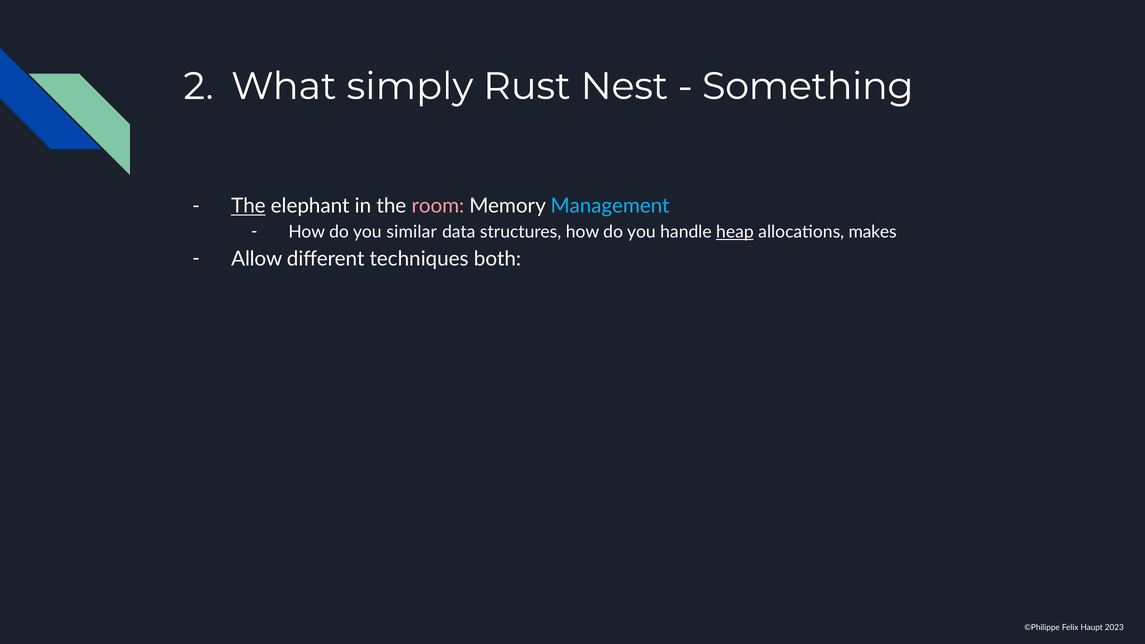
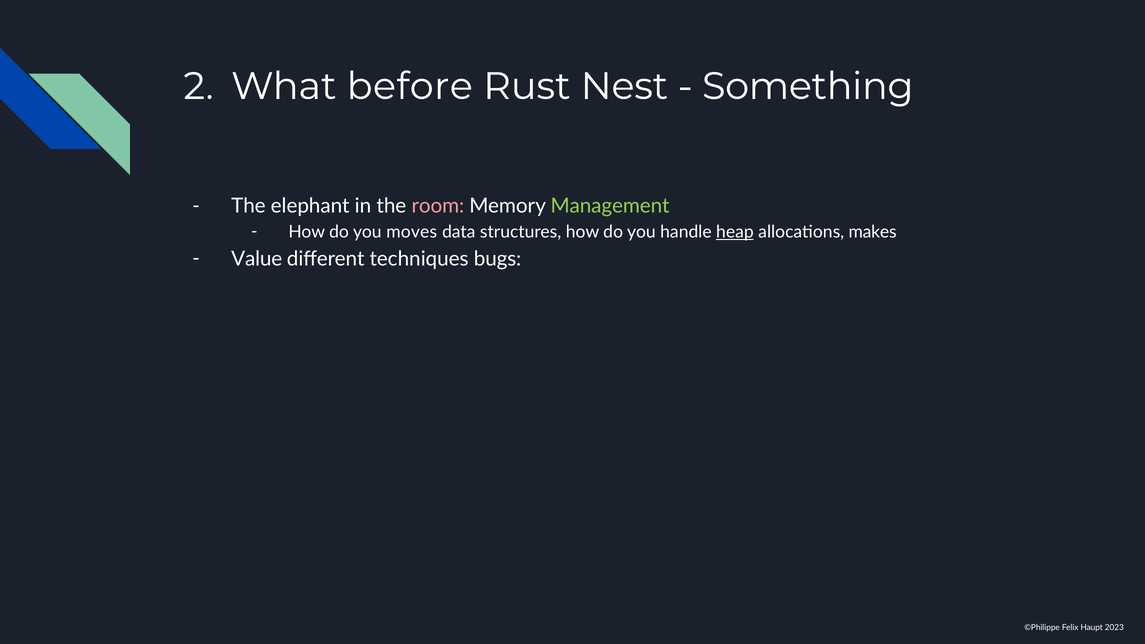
simply: simply -> before (410, 86)
The underline: present -> none (248, 206)
Management colour: light blue -> light green (610, 206)
similar: similar -> moves (412, 232)
Allow: Allow -> Value (257, 259)
both: both -> bugs (498, 259)
